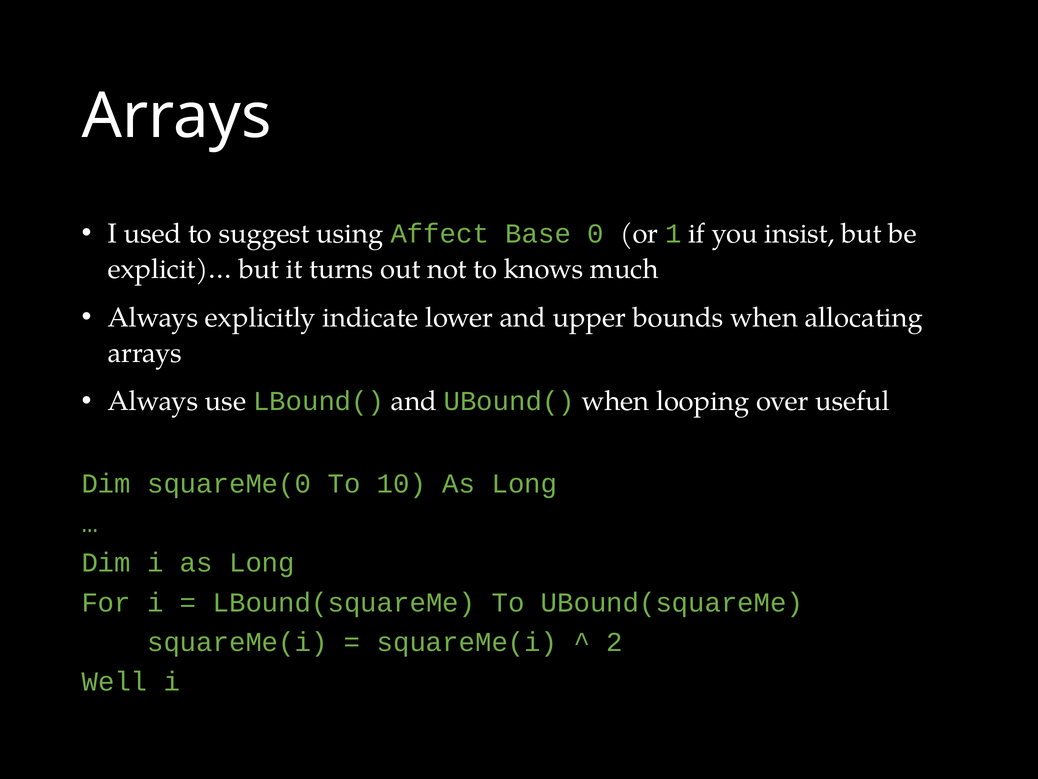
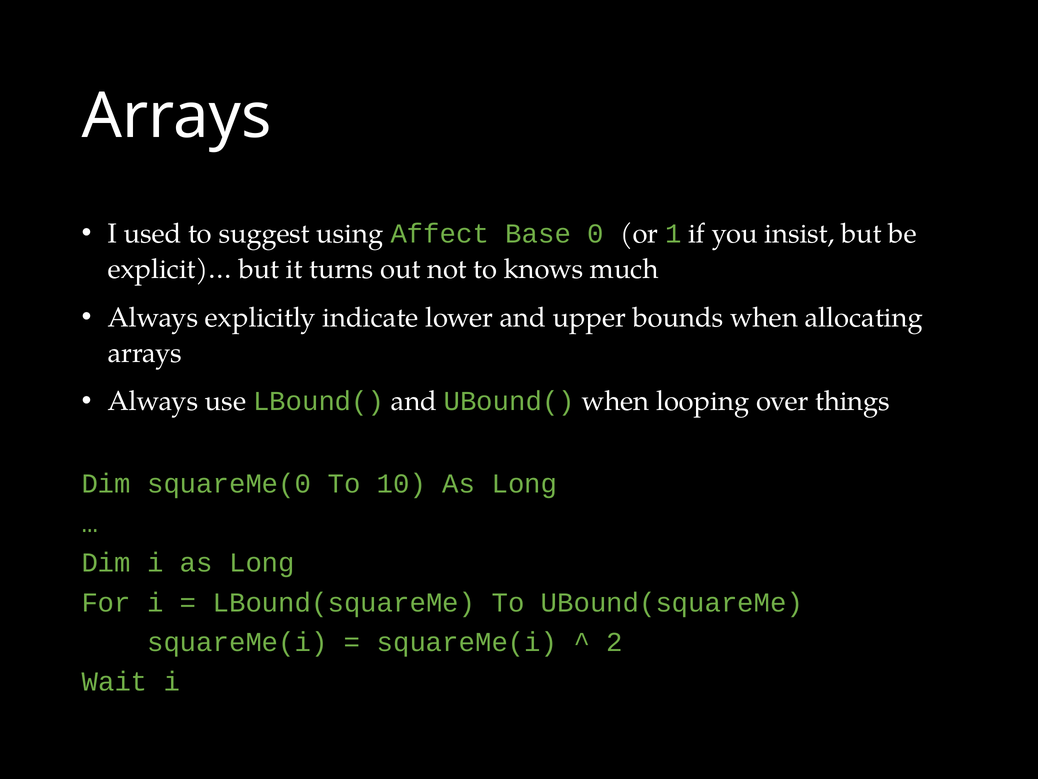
useful: useful -> things (853, 401)
Well: Well -> Wait (115, 681)
